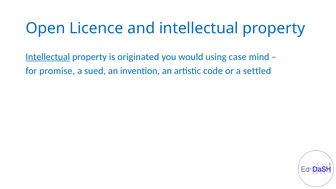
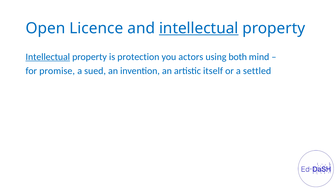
intellectual underline: none -> present (199, 28)
originated: originated -> protection (138, 57)
would: would -> actors (191, 57)
case: case -> both (238, 57)
code: code -> itself (213, 71)
